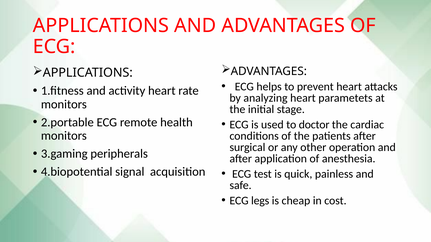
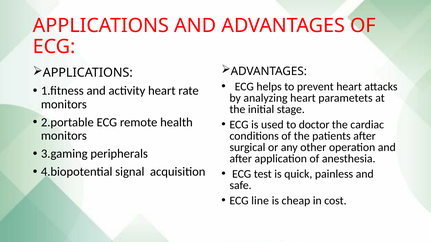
legs: legs -> line (260, 201)
